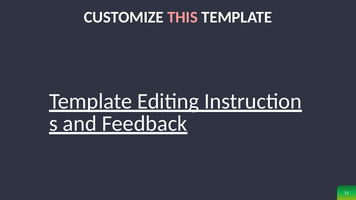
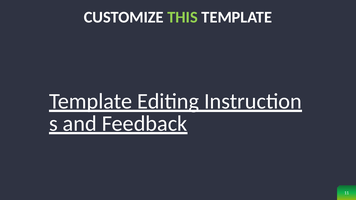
THIS colour: pink -> light green (183, 17)
